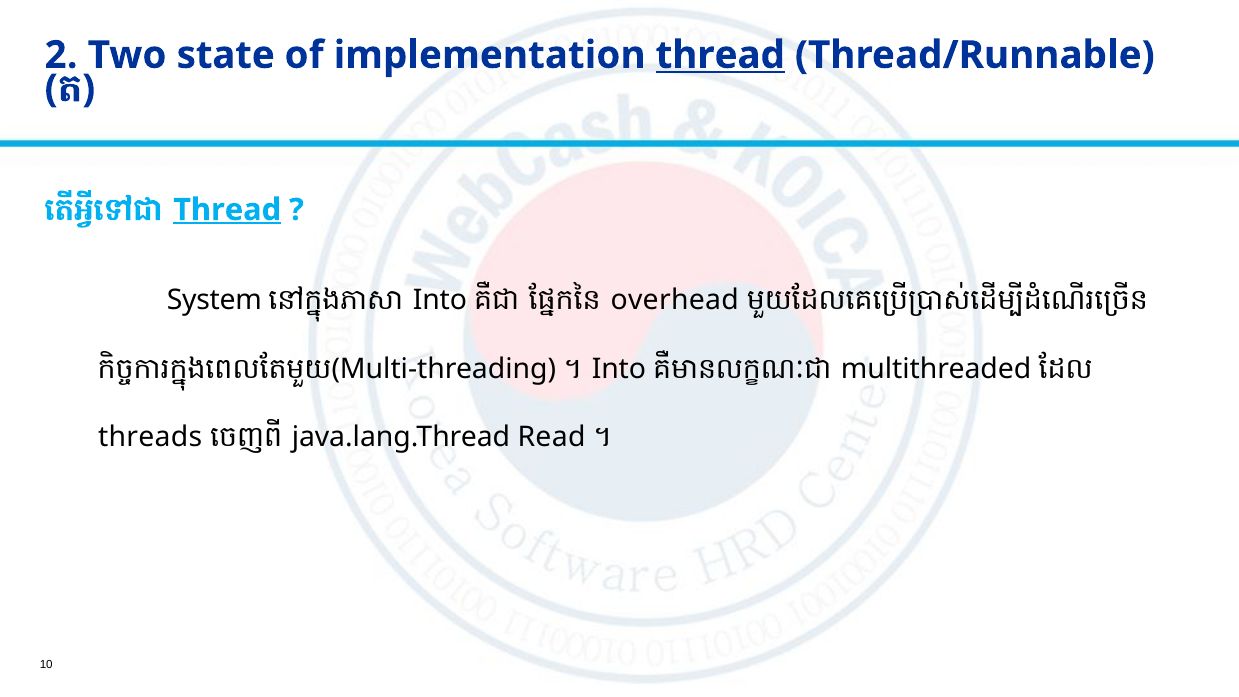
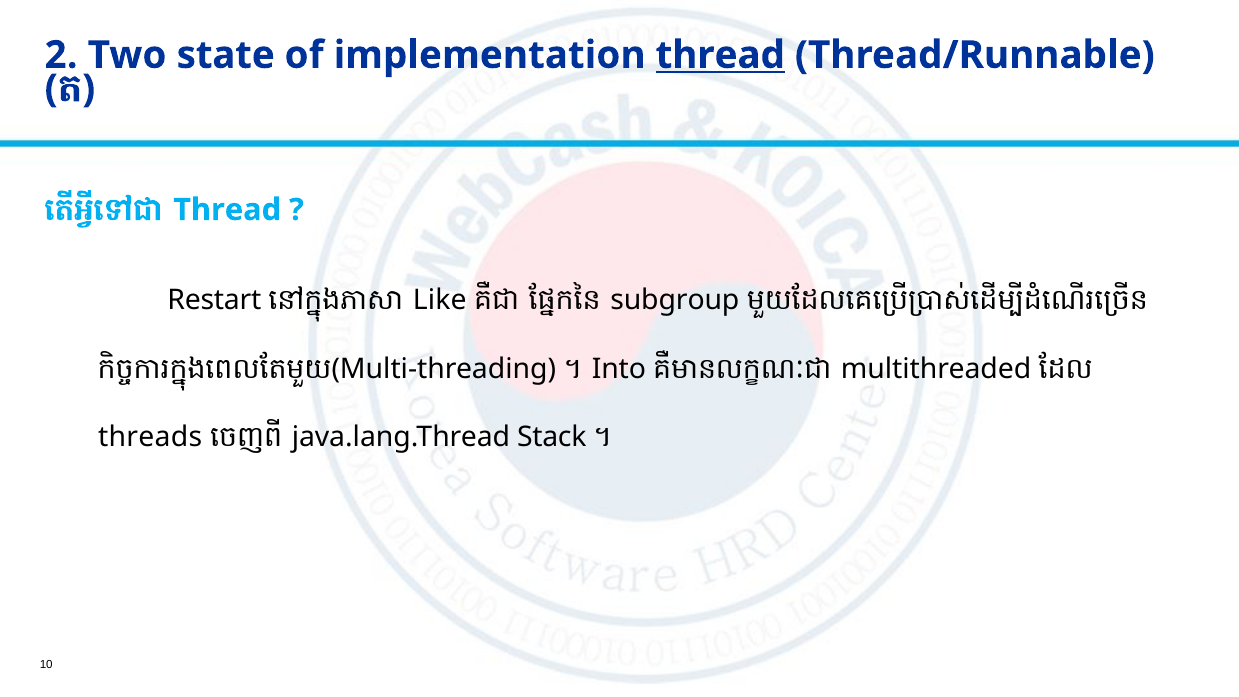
Thread underline: present -> none (227, 210)
System: System -> Restart (214, 301)
Into: Into -> Like (440, 301)
overhead: overhead -> subgroup (675, 301)
Read: Read -> Stack (552, 437)
